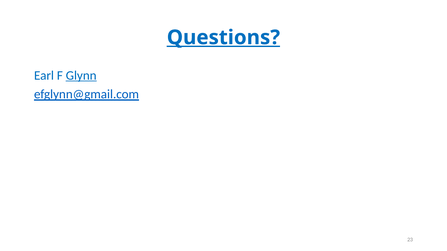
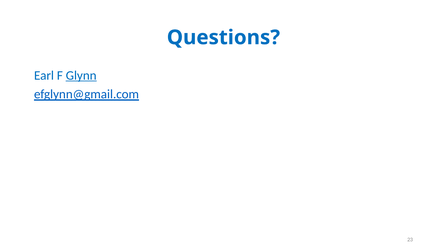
Questions underline: present -> none (223, 38)
